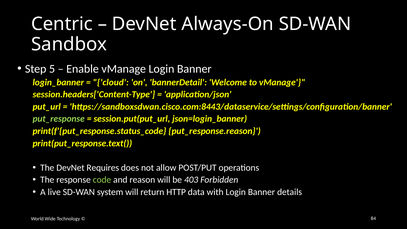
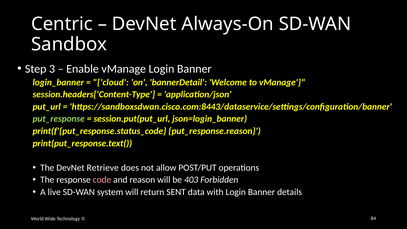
5: 5 -> 3 (52, 69)
Requires: Requires -> Retrieve (103, 168)
code colour: light green -> pink (102, 180)
HTTP: HTTP -> SENT (176, 192)
